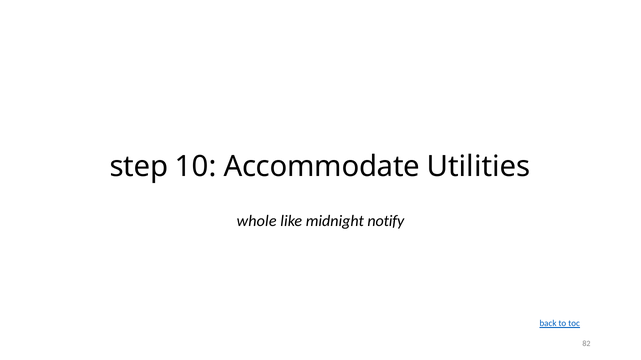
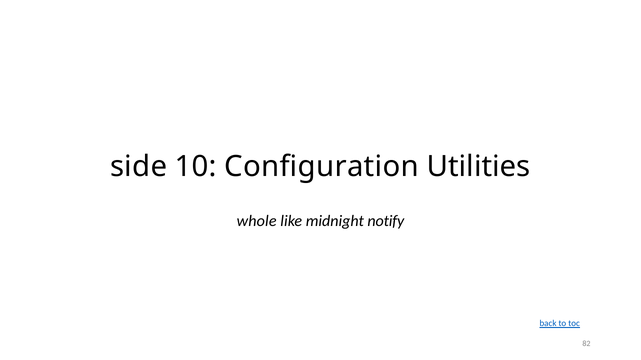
step: step -> side (139, 167)
Accommodate: Accommodate -> Configuration (322, 167)
